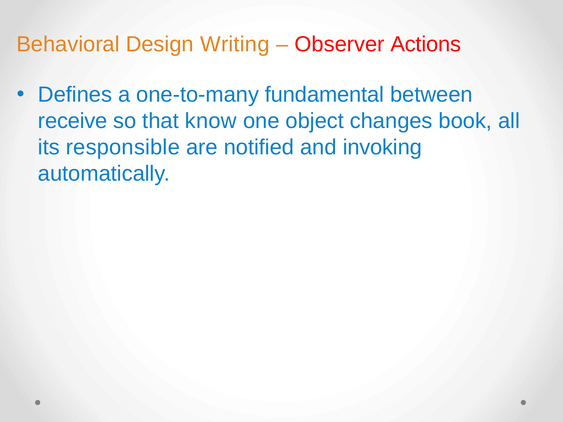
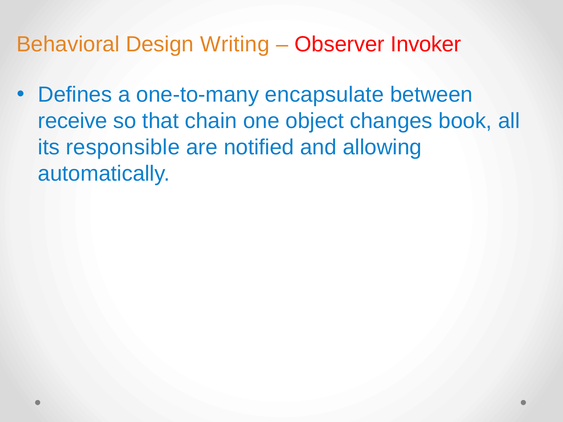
Actions: Actions -> Invoker (426, 44)
fundamental: fundamental -> encapsulate (324, 95)
know: know -> chain (211, 121)
invoking: invoking -> allowing (382, 147)
